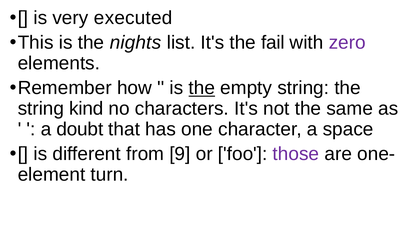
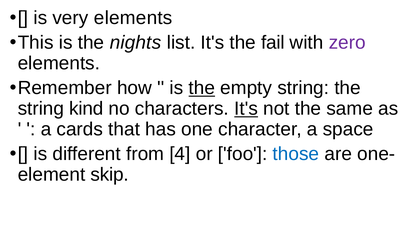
very executed: executed -> elements (133, 18)
It's underline: none -> present (246, 109)
doubt: doubt -> cards (80, 129)
9: 9 -> 4 (180, 154)
those colour: purple -> blue (296, 154)
turn: turn -> skip (110, 175)
